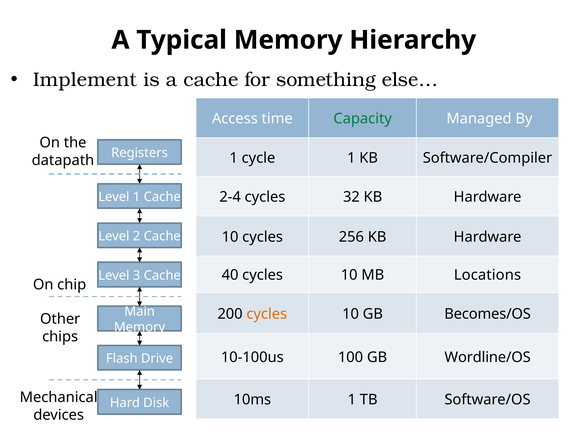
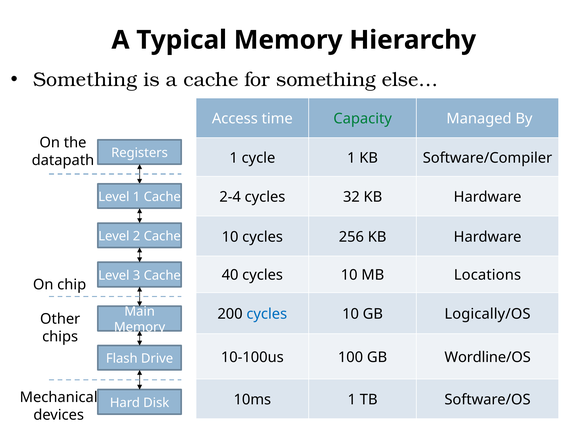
Implement: Implement -> Something (85, 80)
cycles colour: orange -> blue (267, 314)
Becomes/OS: Becomes/OS -> Logically/OS (487, 314)
